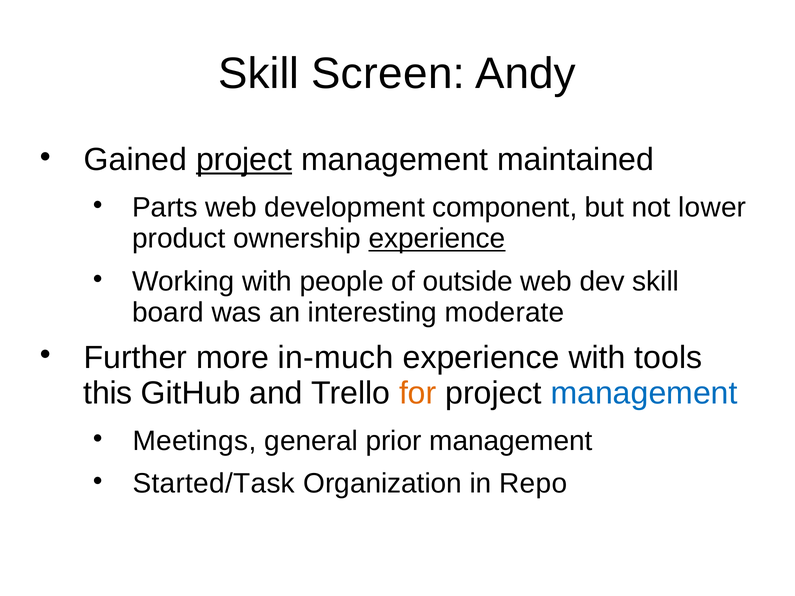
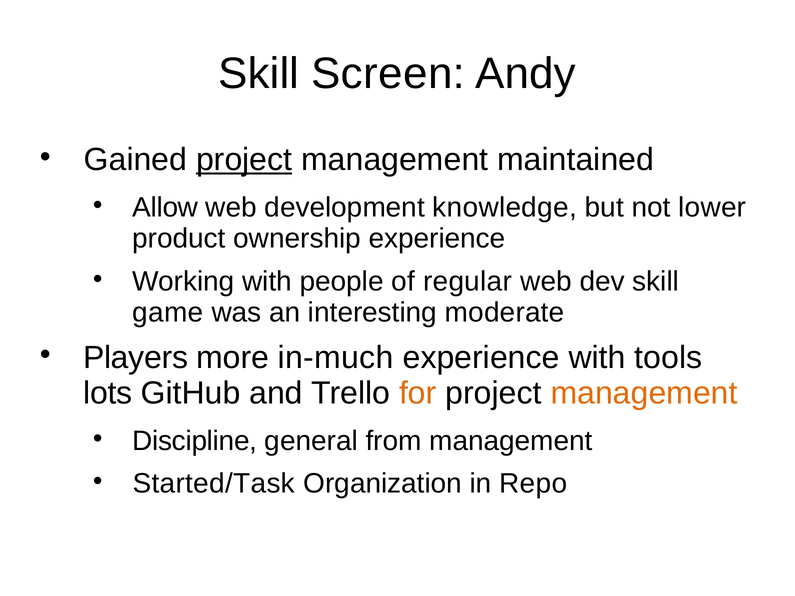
Parts: Parts -> Allow (165, 207)
component: component -> knowledge (505, 207)
experience underline: present -> none (437, 239)
outside: outside -> regular (467, 281)
board: board -> game (168, 313)
Further: Further -> Players (136, 358)
this: this -> lots (108, 393)
management colour: blue -> orange (644, 393)
Meetings: Meetings -> Discipline (195, 441)
prior: prior -> from (394, 441)
